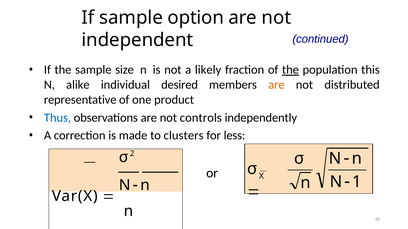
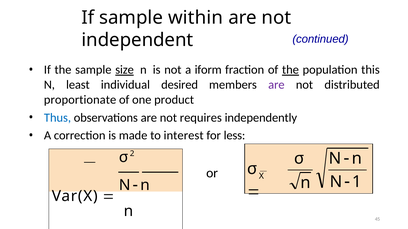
option: option -> within (196, 18)
size underline: none -> present (125, 70)
likely: likely -> iform (208, 70)
alike: alike -> least (78, 85)
are colour: orange -> purple (276, 85)
representative: representative -> proportionate (80, 100)
controls: controls -> requires (201, 118)
clusters: clusters -> interest (184, 136)
